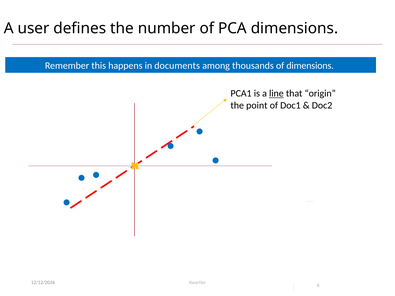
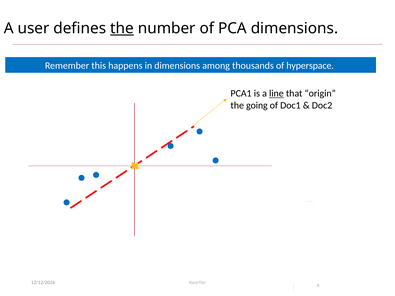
the underline: none -> present (122, 28)
in documents: documents -> dimensions (177, 66)
of dimensions: dimensions -> hyperspace (310, 66)
point: point -> going (257, 105)
